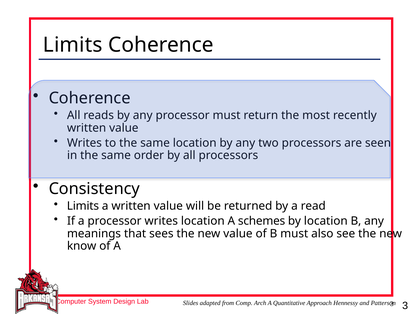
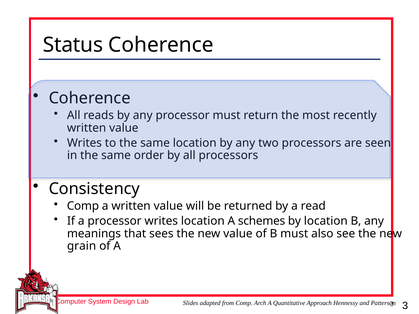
Limits: Limits -> Status (73, 45)
Limits: Limits -> Comp (83, 206)
know: know -> grain (82, 246)
